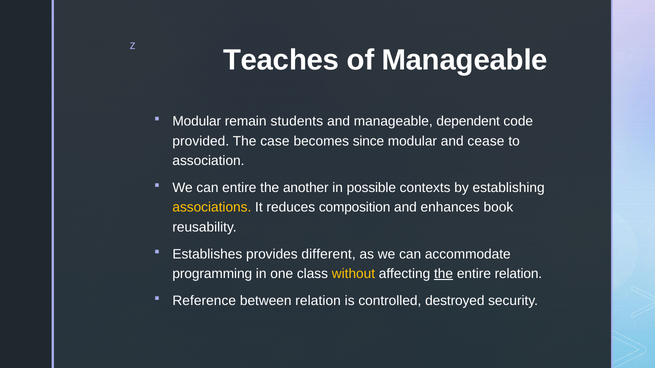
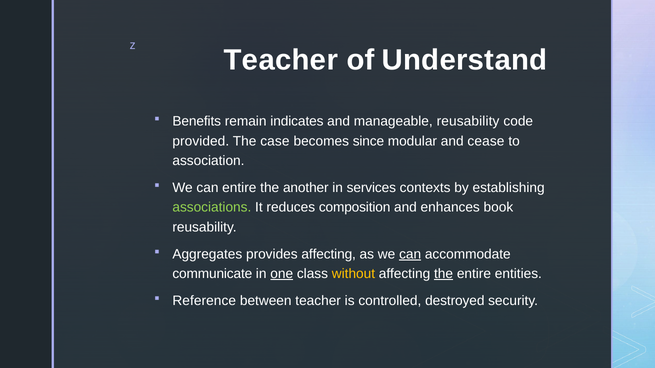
Teaches: Teaches -> Teacher (281, 60)
of Manageable: Manageable -> Understand (464, 60)
Modular: Modular -> Benefits (197, 122)
students: students -> indicates (297, 122)
manageable dependent: dependent -> reusability (468, 122)
possible: possible -> services (371, 188)
associations colour: yellow -> light green (212, 208)
Establishes: Establishes -> Aggregates (207, 254)
provides different: different -> affecting (329, 254)
can underline: none -> present (410, 254)
programming: programming -> communicate (212, 274)
one underline: none -> present (282, 274)
entire relation: relation -> entities (518, 274)
between relation: relation -> teacher (318, 301)
